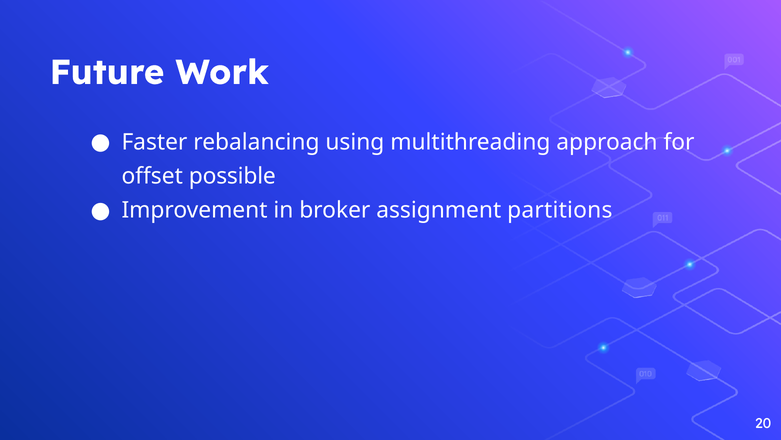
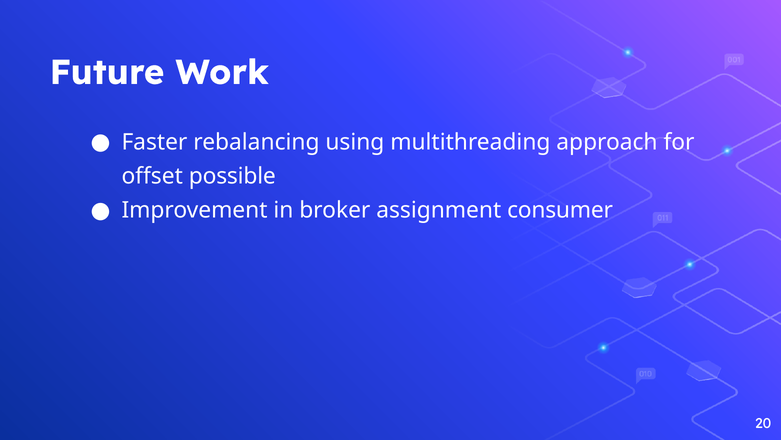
partitions: partitions -> consumer (560, 210)
